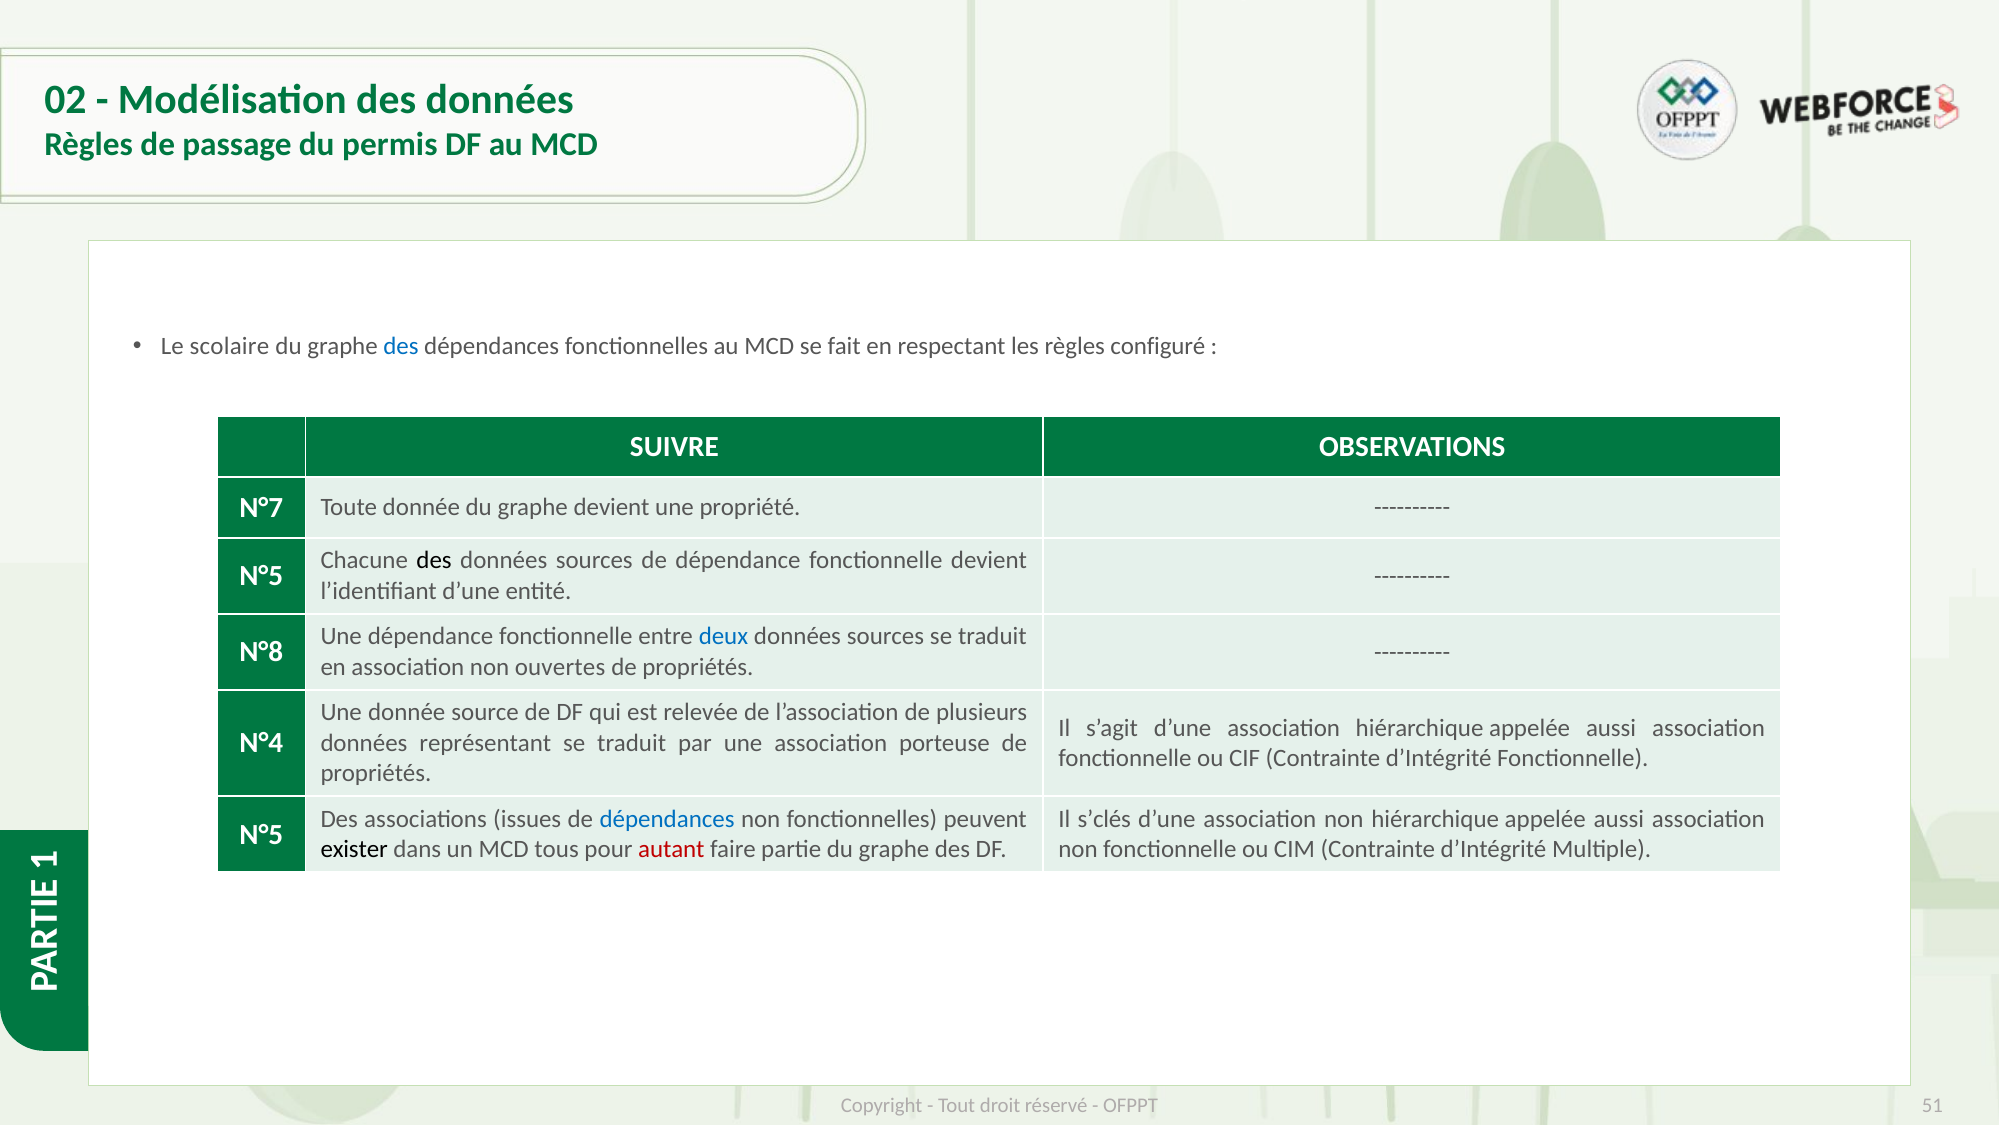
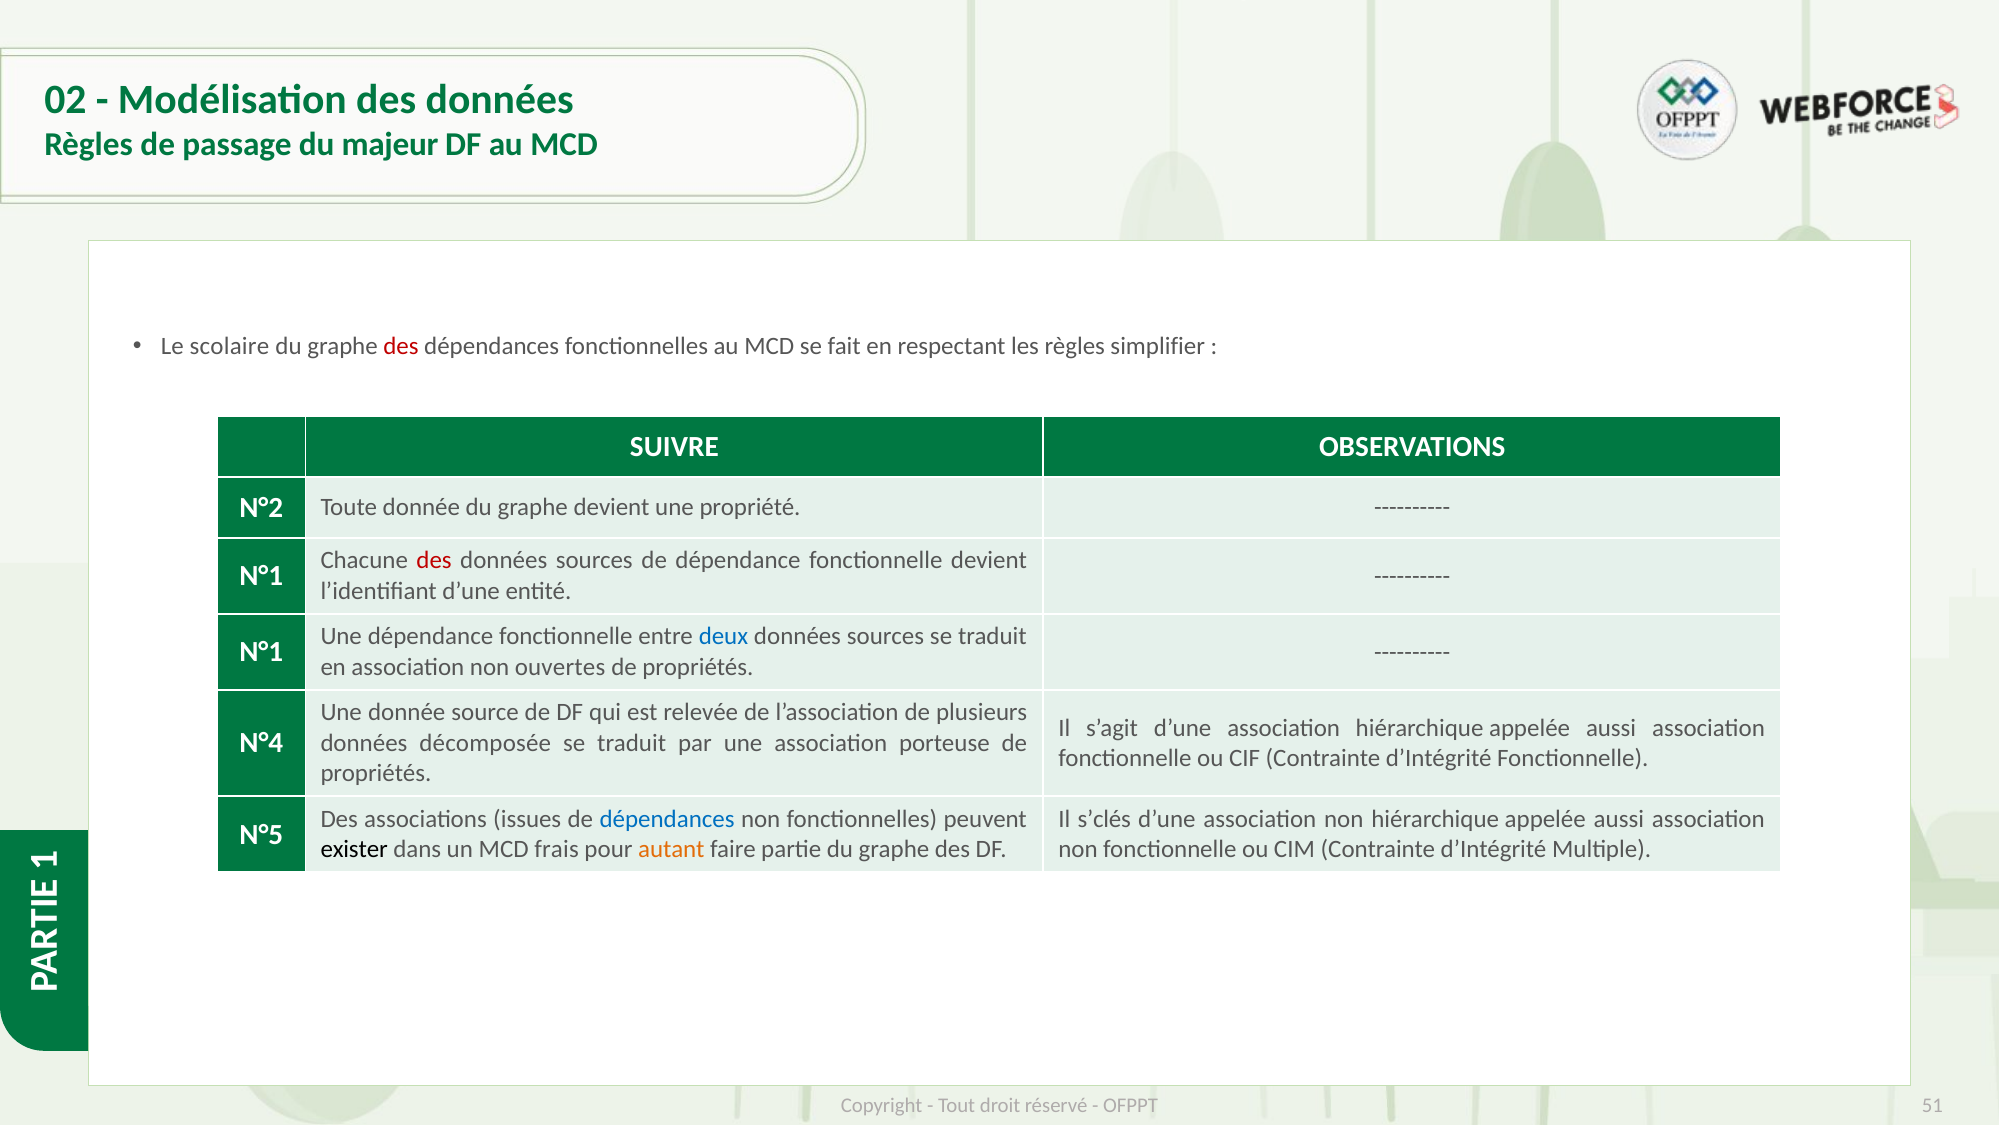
permis: permis -> majeur (390, 144)
des colour: blue -> red (401, 346)
configuré: configuré -> simplifier (1158, 346)
N°7: N°7 -> N°2 (261, 507)
des colour: black -> red (434, 560)
N°5: N°5 -> N°1 (261, 576)
N°8: N°8 -> N°1 (261, 652)
représentant: représentant -> décomposée (485, 743)
tous: tous -> frais (557, 849)
autant colour: red -> orange (671, 849)
